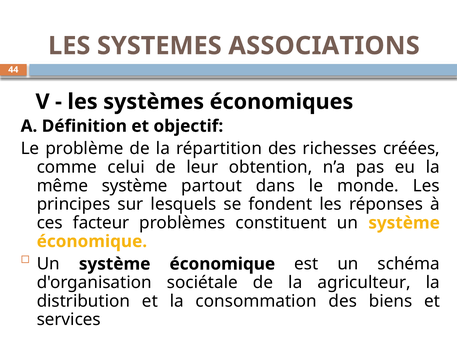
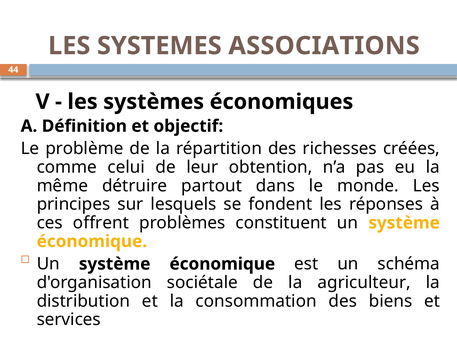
même système: système -> détruire (135, 186)
facteur: facteur -> offrent (101, 223)
